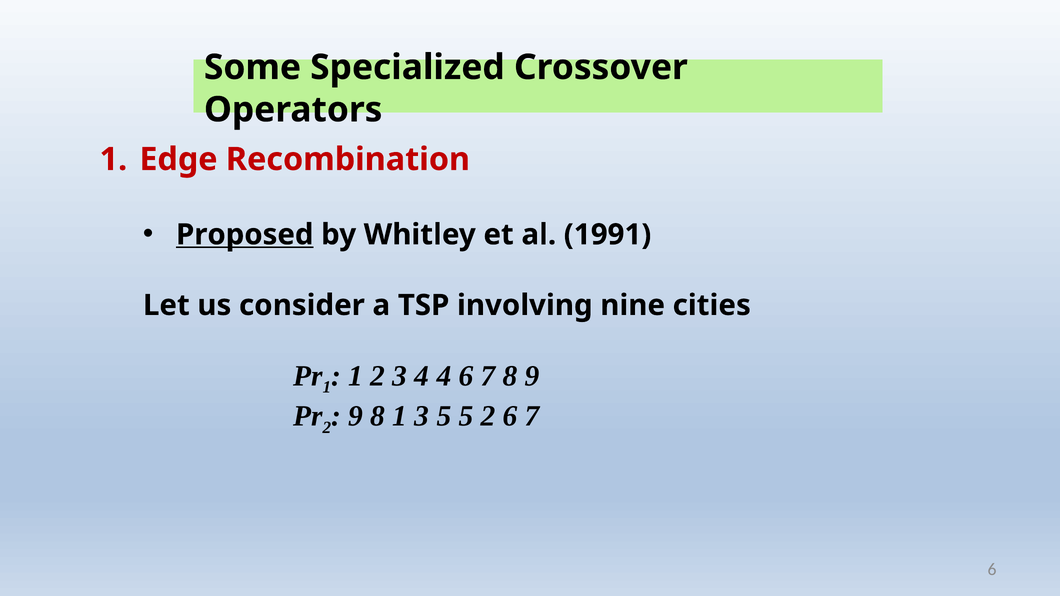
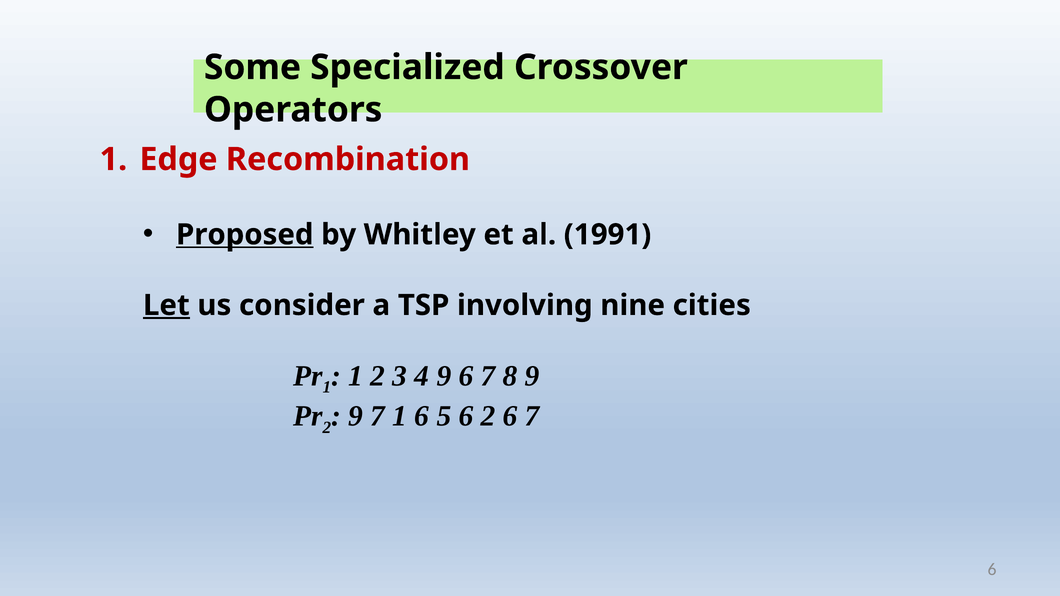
Let underline: none -> present (166, 305)
4 4: 4 -> 9 (444, 376)
9 8: 8 -> 7 (378, 416)
1 3: 3 -> 6 (422, 416)
5 5: 5 -> 6 (466, 416)
